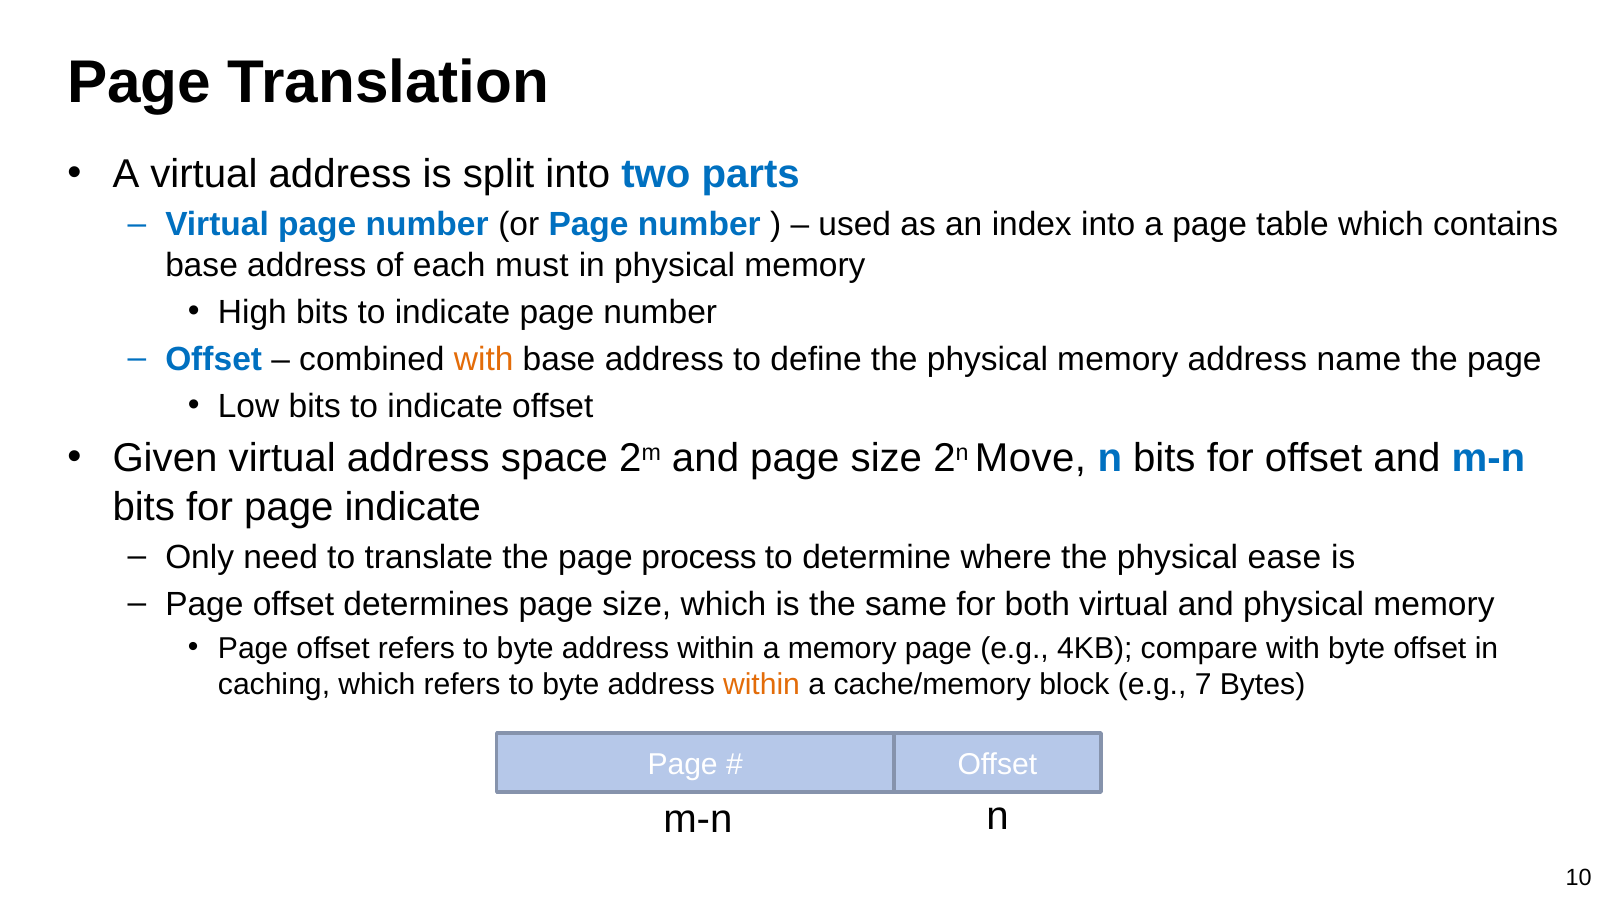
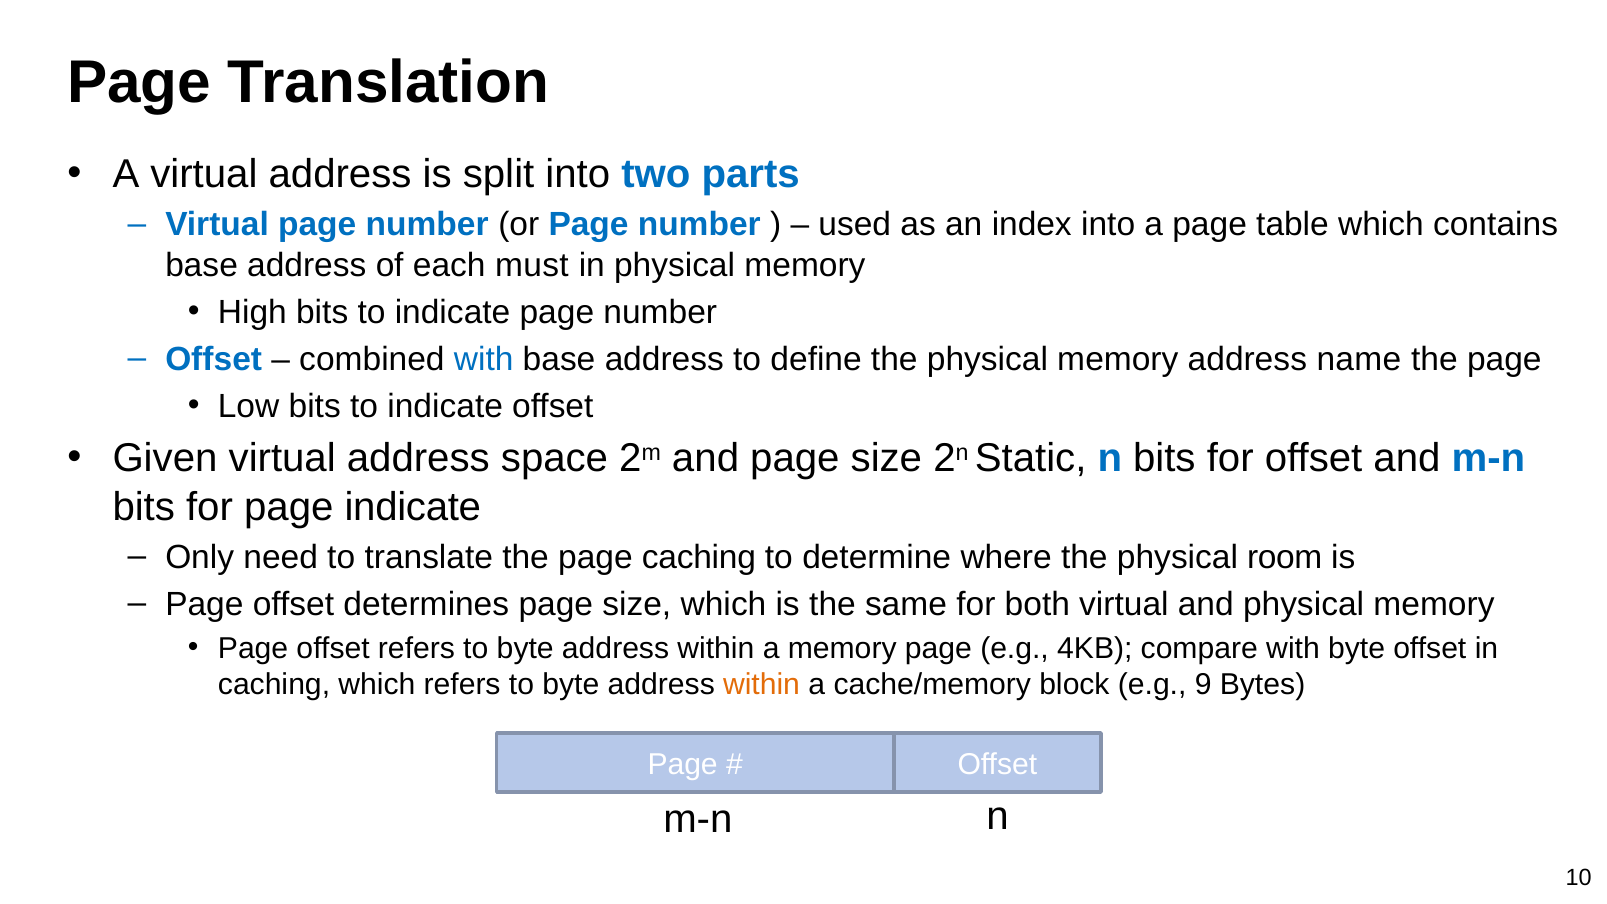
with colour: orange -> blue (484, 359)
Move: Move -> Static (1031, 459)
page process: process -> caching (699, 557)
ease: ease -> room (1285, 557)
7: 7 -> 9 (1203, 684)
